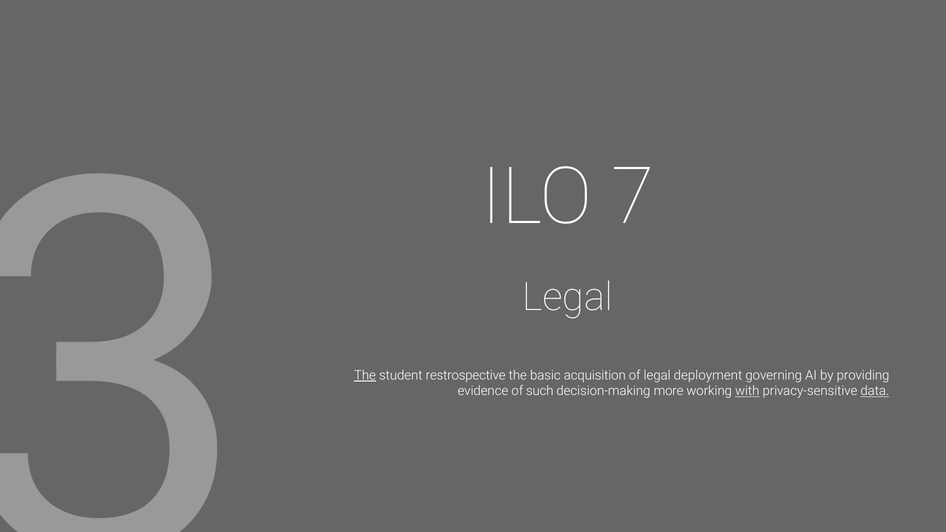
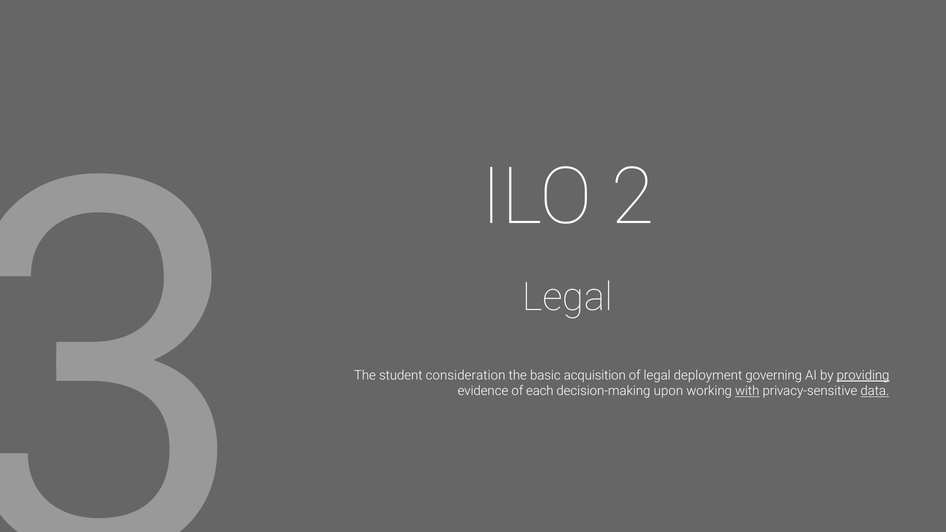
7: 7 -> 2 (633, 197)
The underline: present -> none (365, 375)
restrospective: restrospective -> consideration (466, 375)
providing underline: none -> present (863, 375)
such: such -> each (540, 391)
more: more -> upon (668, 391)
